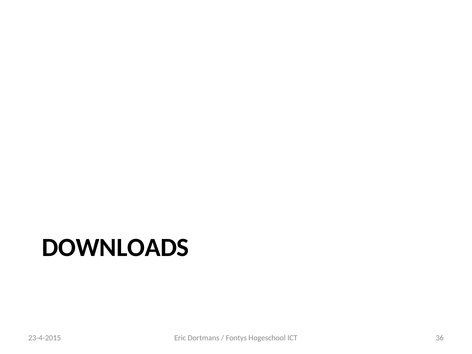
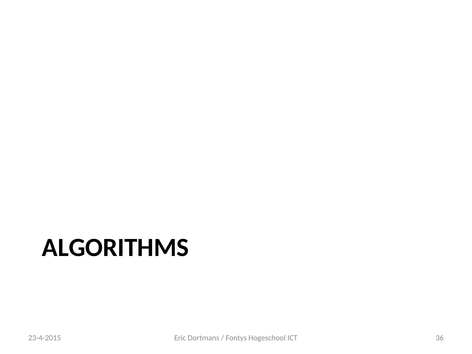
DOWNLOADS: DOWNLOADS -> ALGORITHMS (115, 247)
